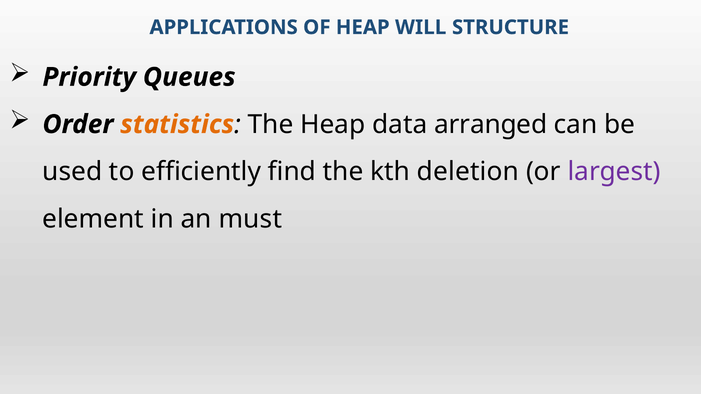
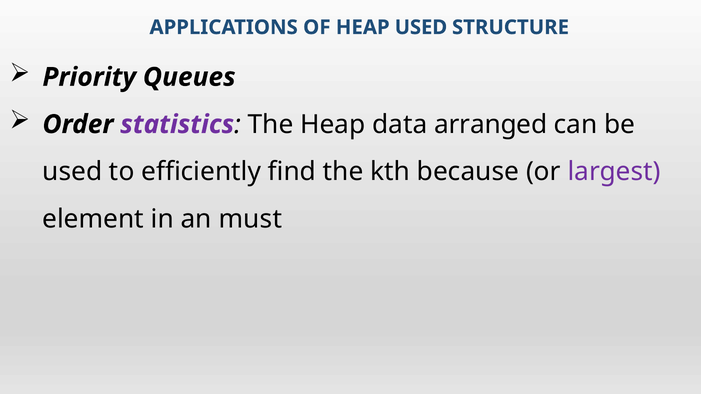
HEAP WILL: WILL -> USED (421, 27)
statistics colour: orange -> purple (177, 125)
deletion: deletion -> because (468, 172)
